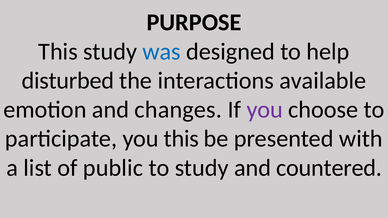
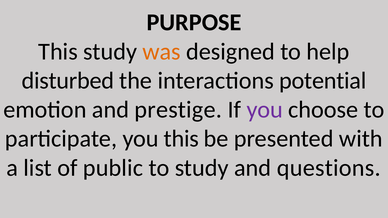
was colour: blue -> orange (162, 52)
available: available -> potential (323, 81)
changes: changes -> prestige (178, 110)
countered: countered -> questions (329, 168)
